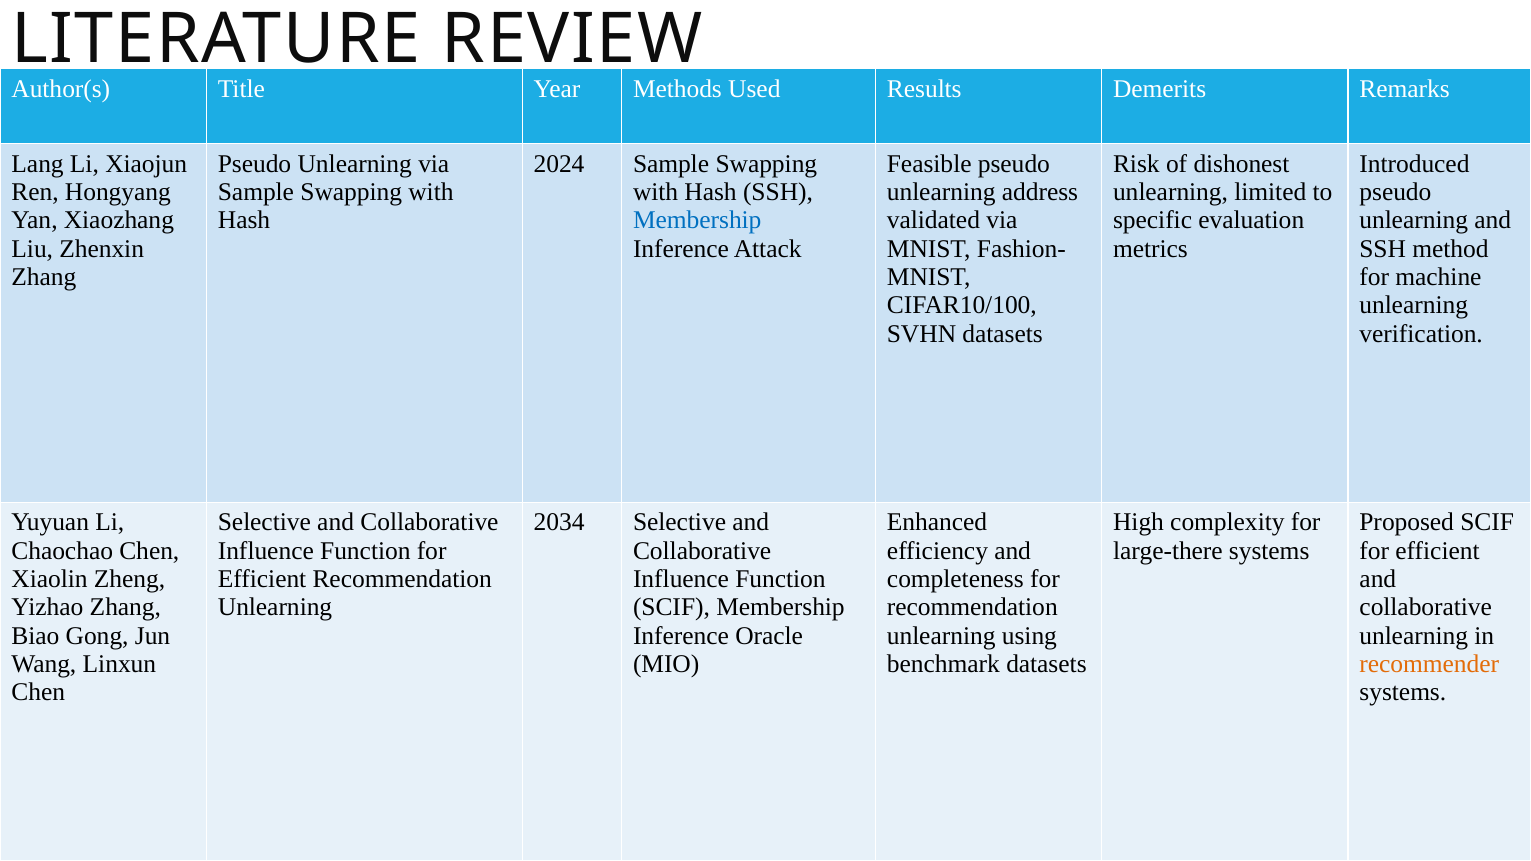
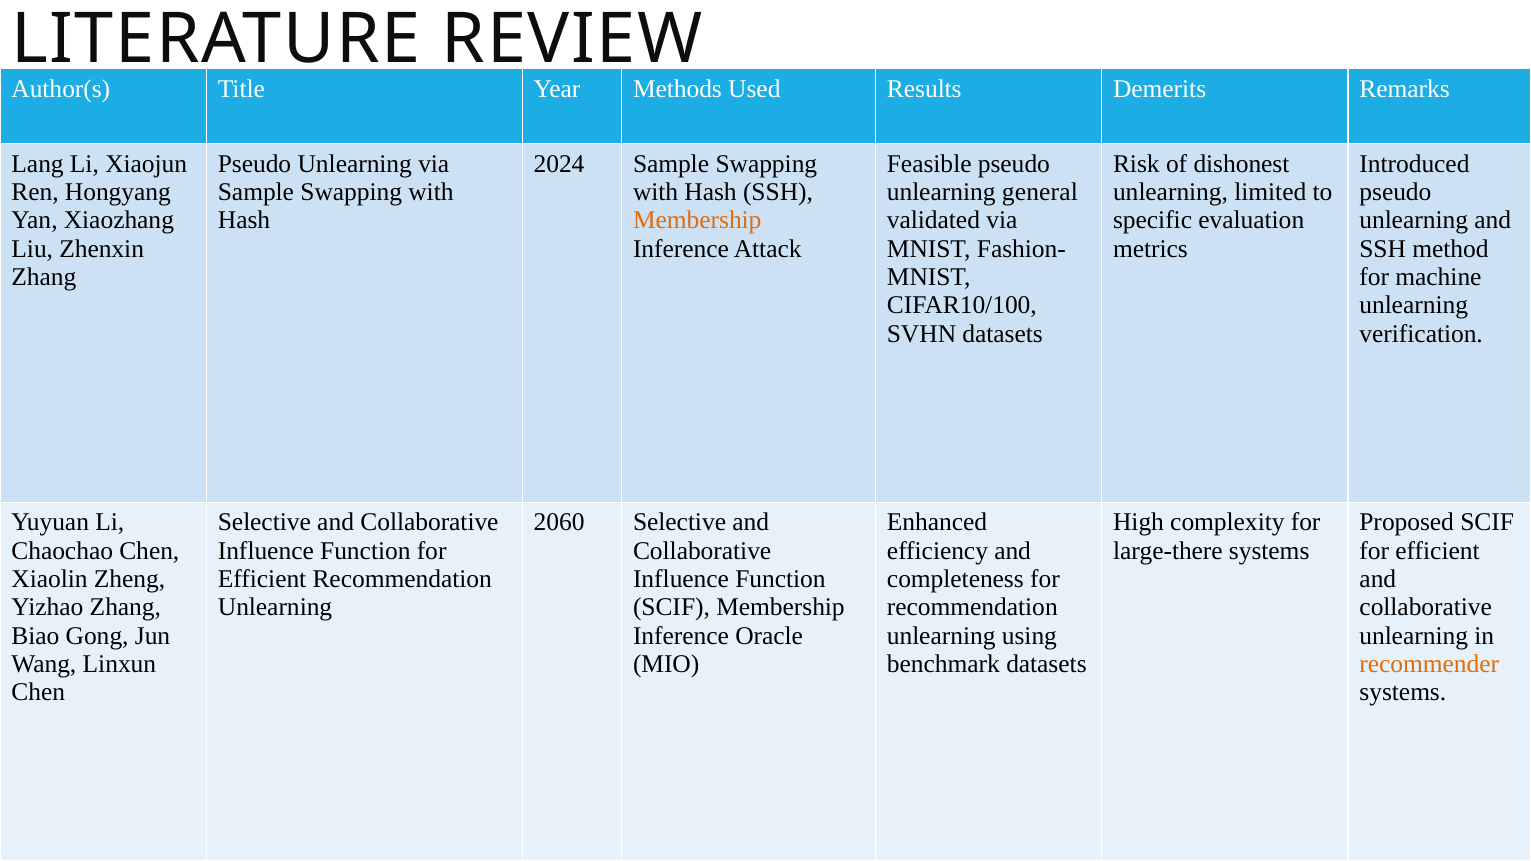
address: address -> general (1040, 192)
Membership colour: blue -> orange (697, 220)
2034: 2034 -> 2060 (559, 522)
